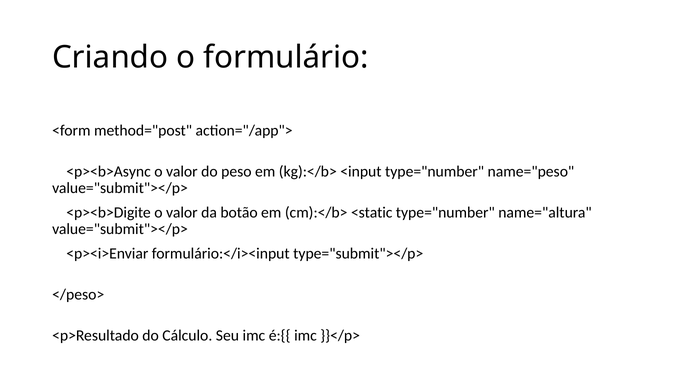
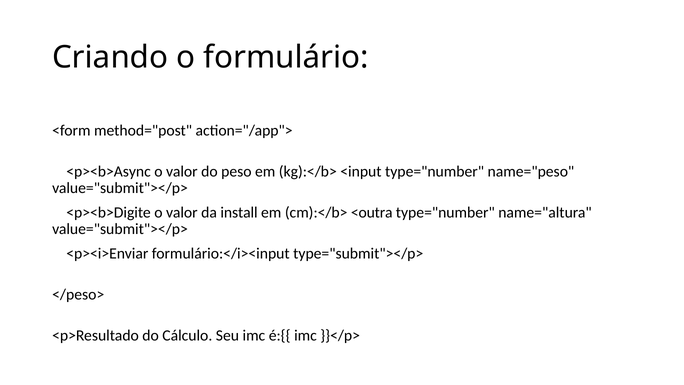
botão: botão -> install (239, 212)
<static: <static -> <outra (372, 212)
